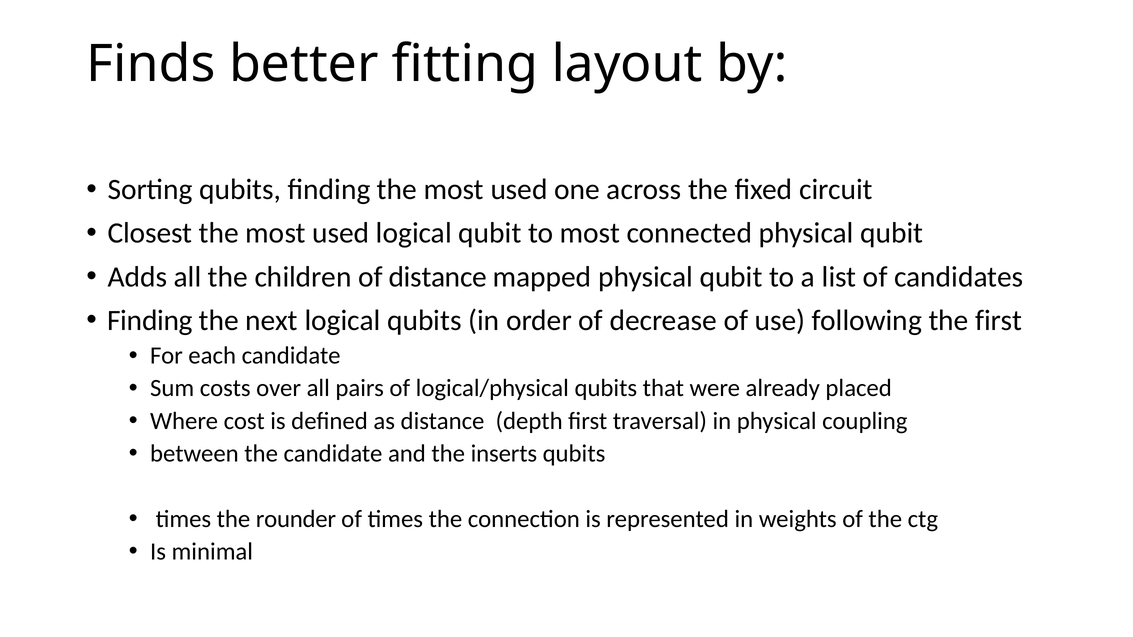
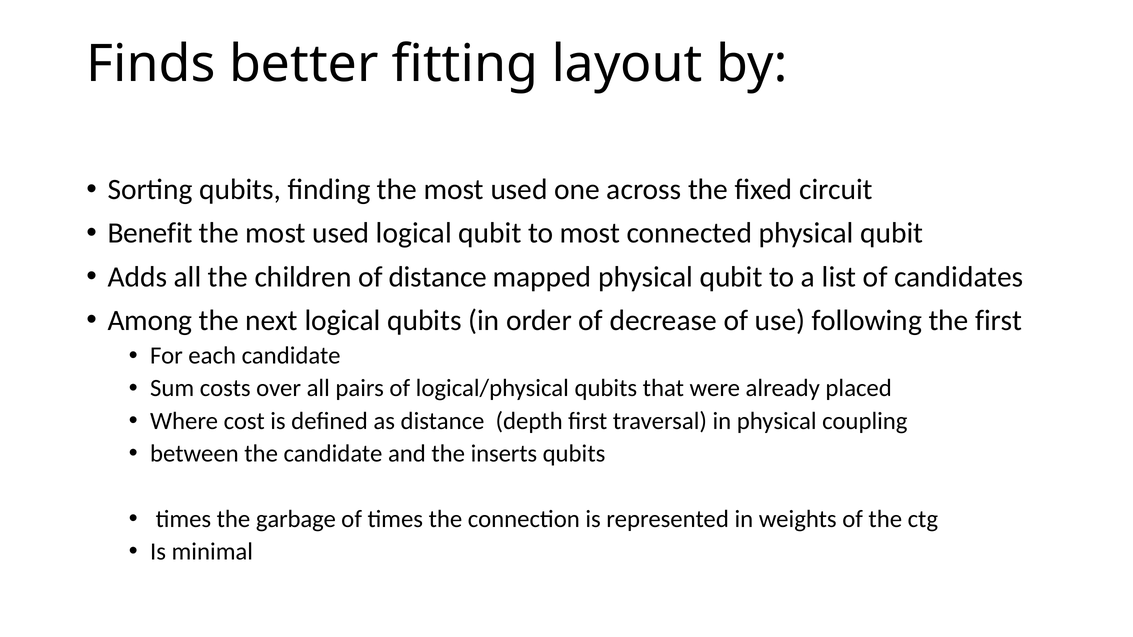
Closest: Closest -> Benefit (150, 233)
Finding: Finding -> Among (150, 321)
rounder: rounder -> garbage (296, 519)
